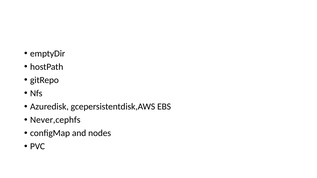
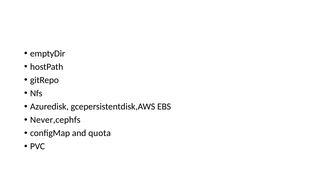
nodes: nodes -> quota (100, 133)
